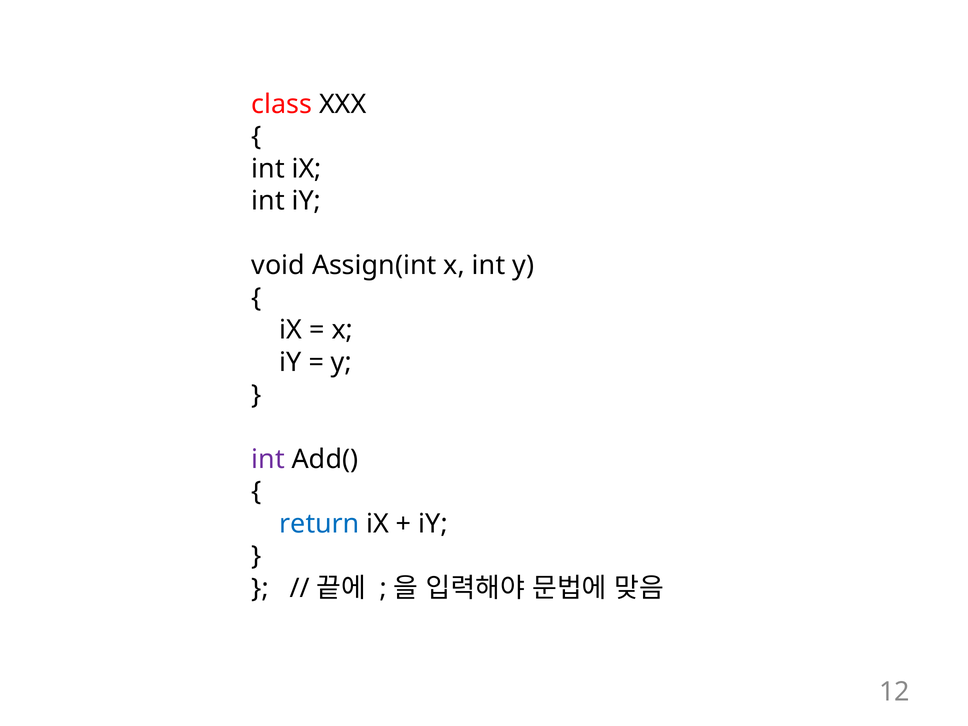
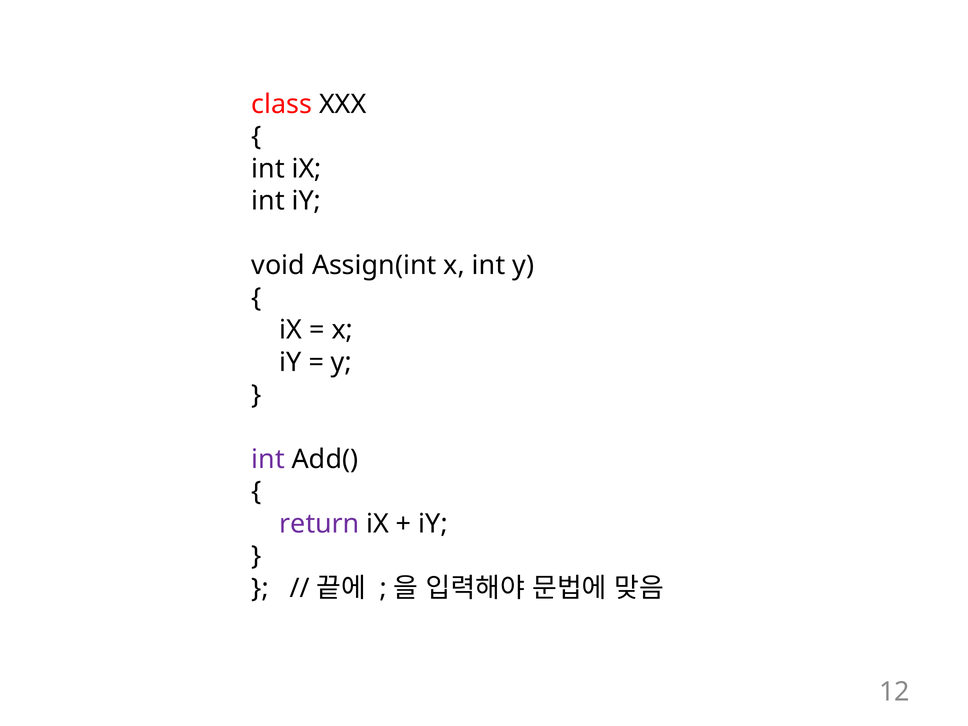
return colour: blue -> purple (319, 524)
